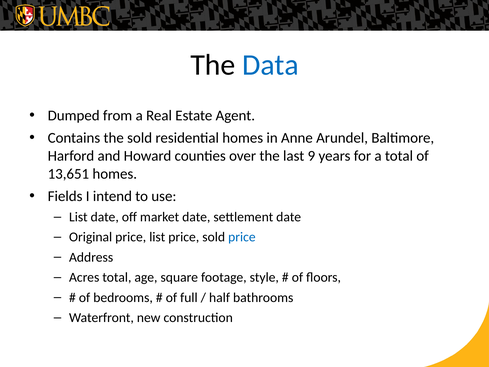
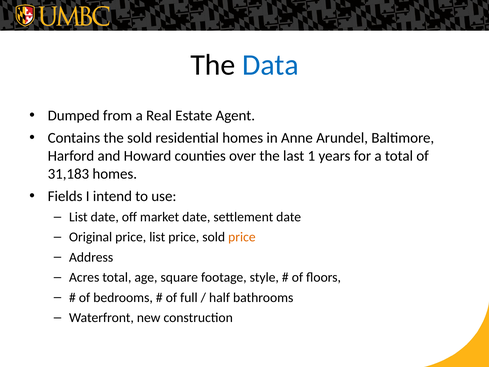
9: 9 -> 1 (311, 156)
13,651: 13,651 -> 31,183 (68, 174)
price colour: blue -> orange (242, 237)
